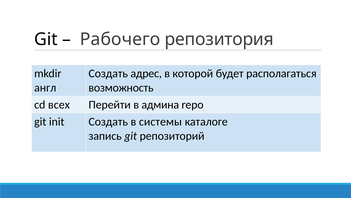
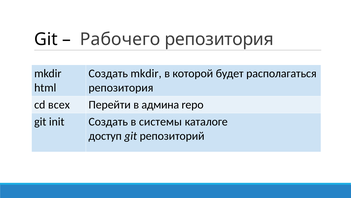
Cоздать адрес: адрес -> mkdir (146, 73)
англ: англ -> html (45, 88)
возможность: возможность -> репозитория (121, 88)
запись: запись -> доступ (105, 136)
